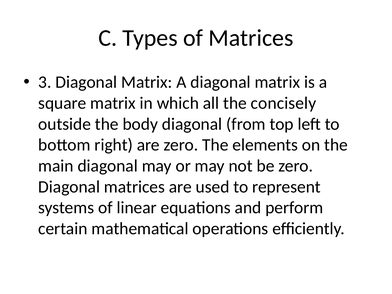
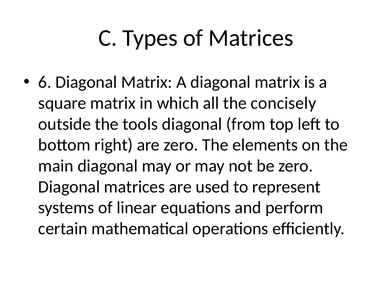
3: 3 -> 6 (45, 82)
body: body -> tools (140, 124)
